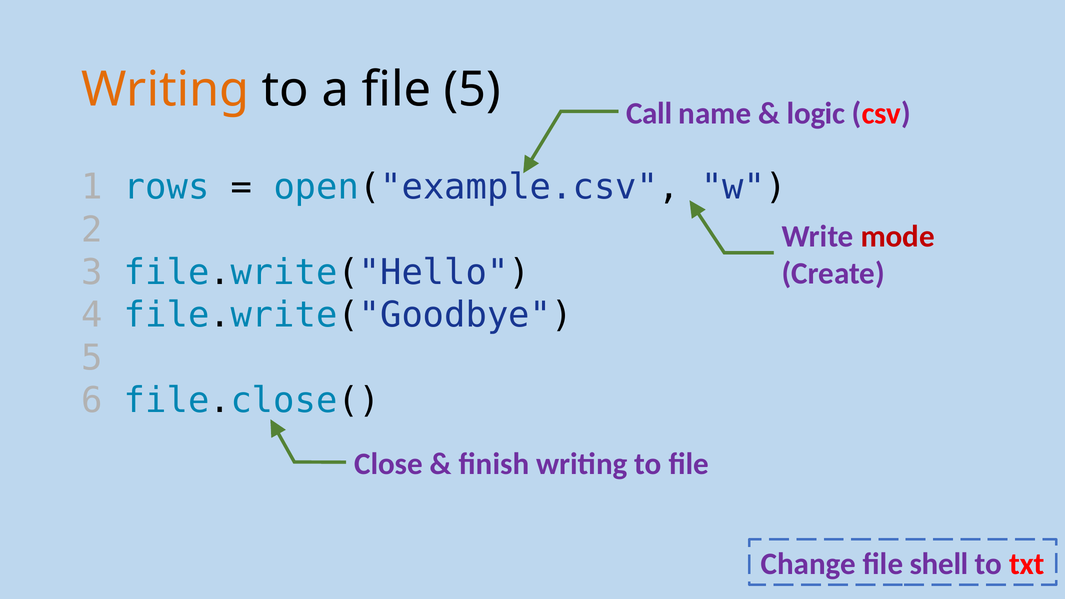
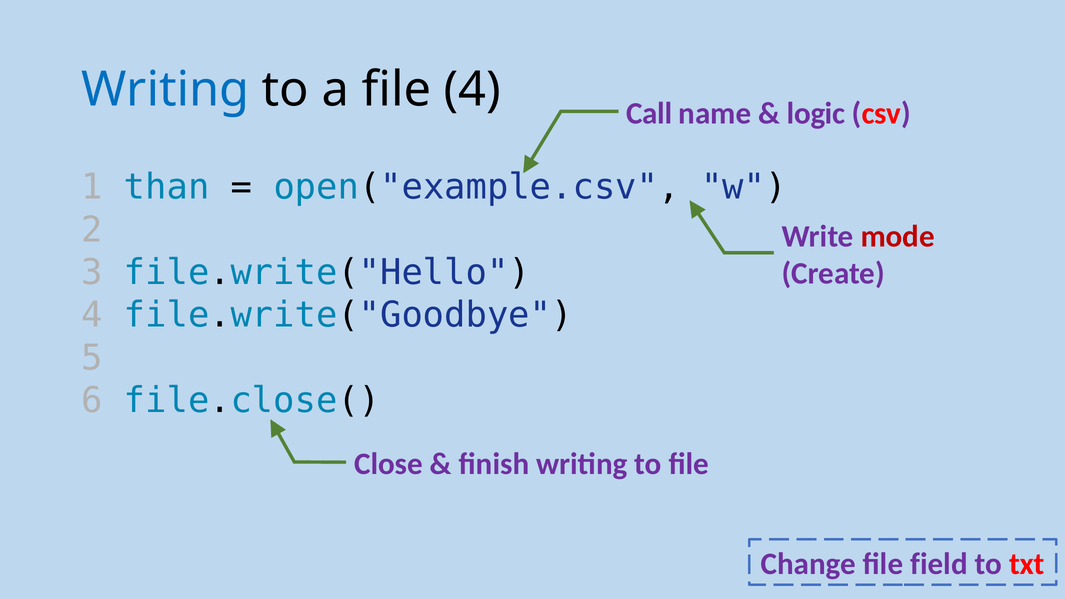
Writing colour: orange -> blue (165, 89)
file 5: 5 -> 4 (472, 89)
rows: rows -> than (167, 187)
shell: shell -> field (939, 564)
